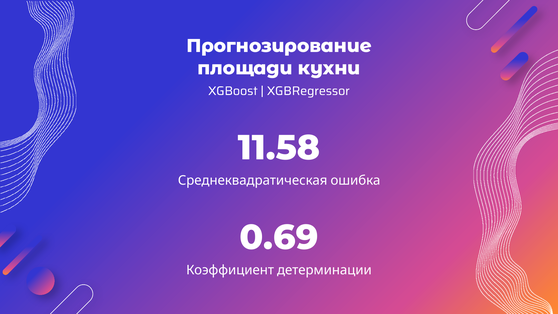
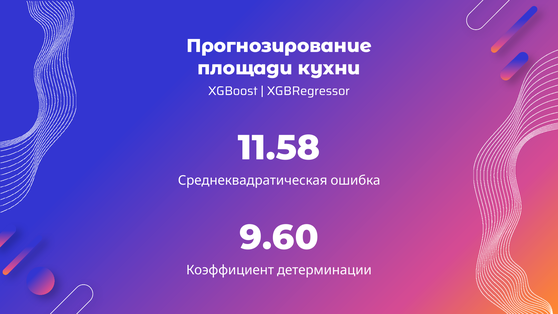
0.69: 0.69 -> 9.60 (279, 238)
